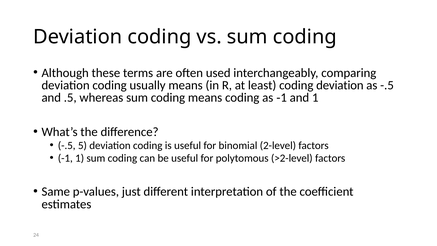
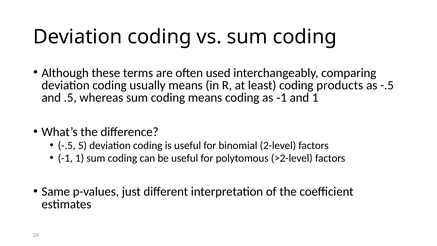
coding deviation: deviation -> products (340, 85)
